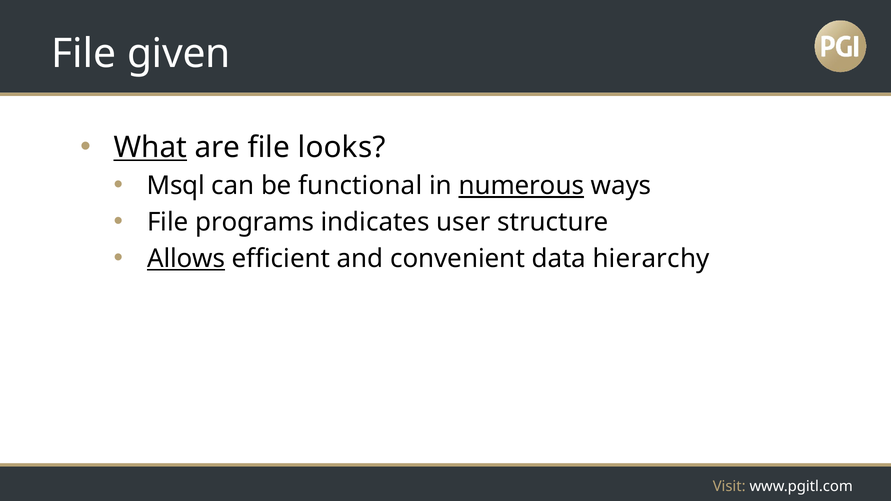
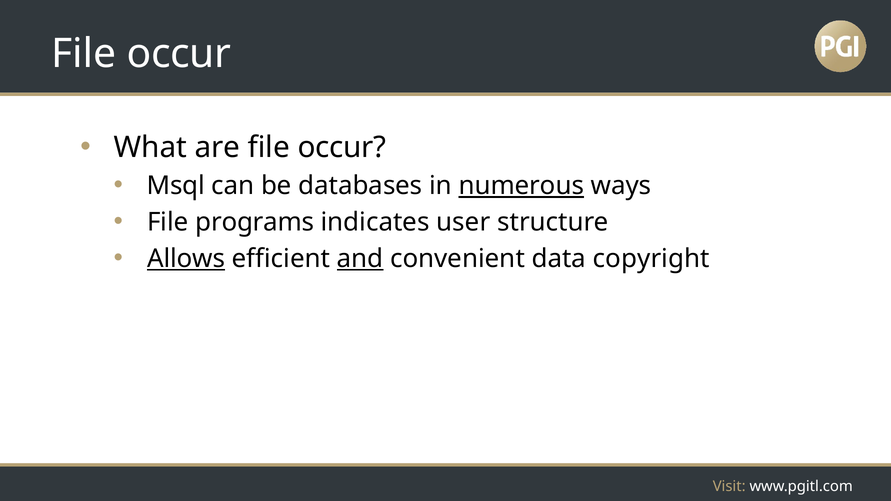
given: given -> occur (179, 54)
What underline: present -> none (150, 148)
are file looks: looks -> occur (342, 148)
functional: functional -> databases (360, 186)
and underline: none -> present (360, 259)
hierarchy: hierarchy -> copyright (651, 259)
